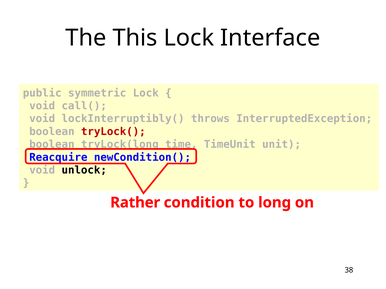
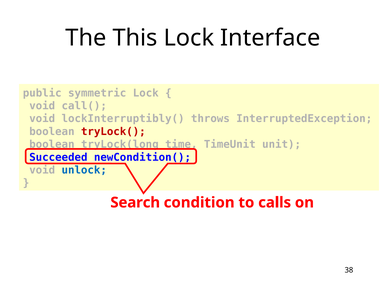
Reacquire: Reacquire -> Succeeded (58, 158)
unlock colour: black -> blue (84, 170)
Rather: Rather -> Search (135, 203)
long: long -> calls (275, 203)
